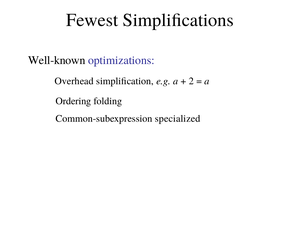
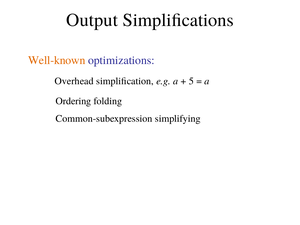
Fewest: Fewest -> Output (92, 20)
Well-known colour: black -> orange (57, 60)
2: 2 -> 5 (191, 81)
specialized: specialized -> simplifying (178, 119)
